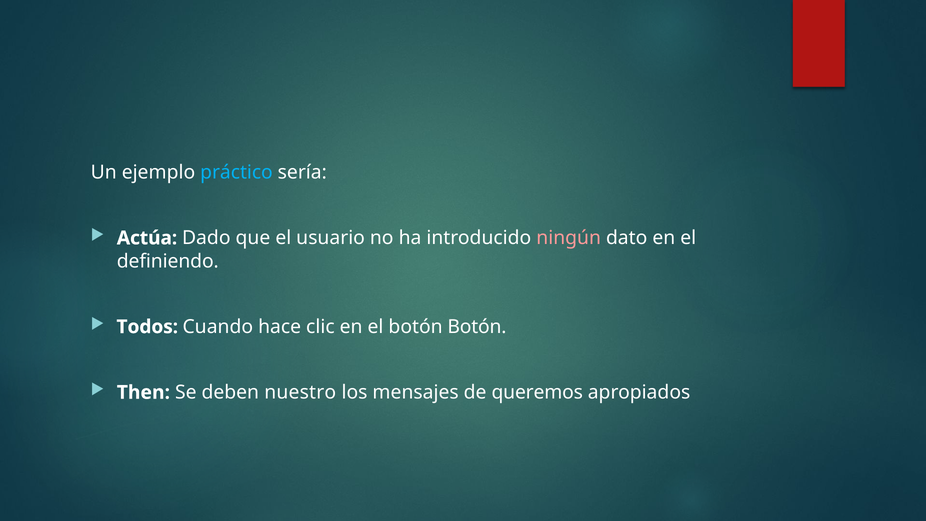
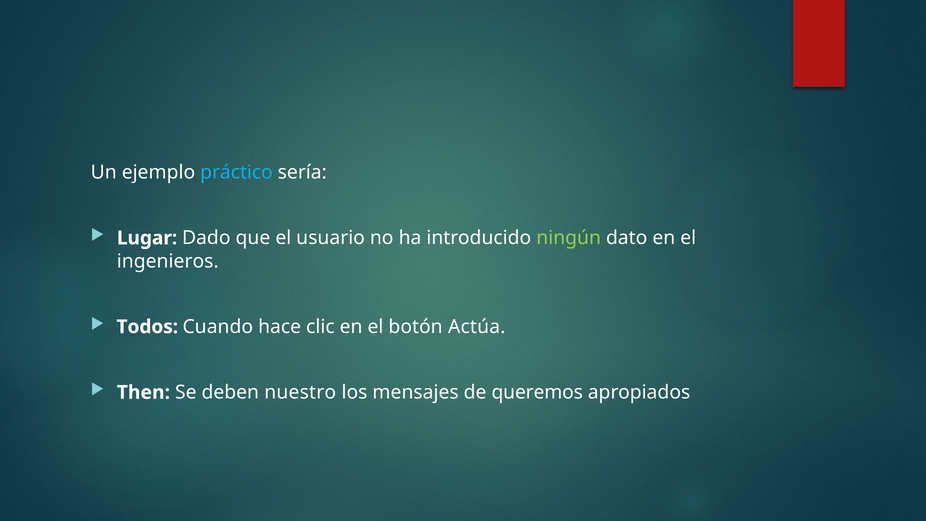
Actúa: Actúa -> Lugar (147, 238)
ningún colour: pink -> light green (569, 238)
definiendo: definiendo -> ingenieros (168, 261)
botón Botón: Botón -> Actúa (477, 327)
